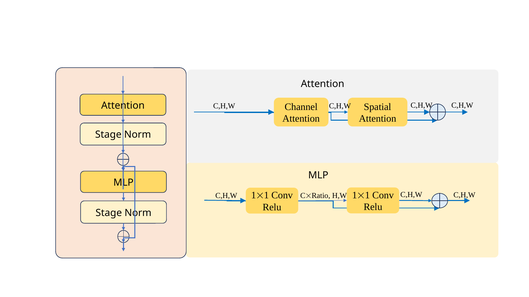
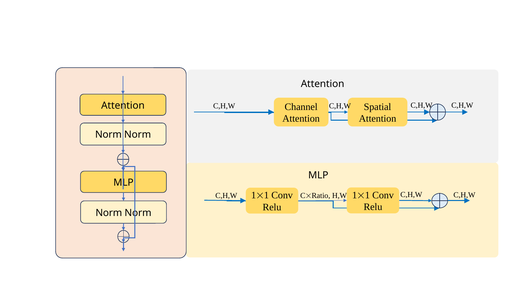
Stage: Stage -> Norm (108, 135)
Stage: Stage -> Norm (109, 213)
